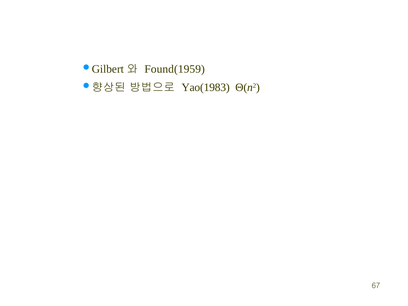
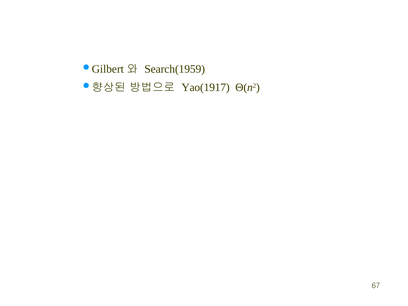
Found(1959: Found(1959 -> Search(1959 (175, 69)
Yao(1983: Yao(1983 -> Yao(1917 (206, 87)
